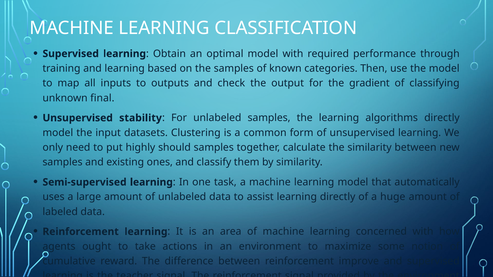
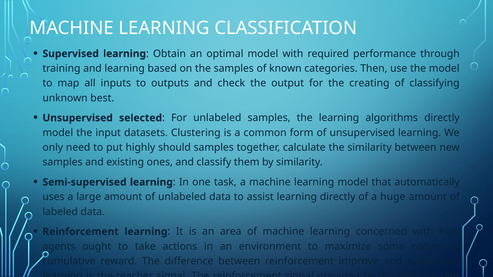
gradient: gradient -> creating (369, 83)
final: final -> best (102, 98)
stability: stability -> selected (141, 118)
